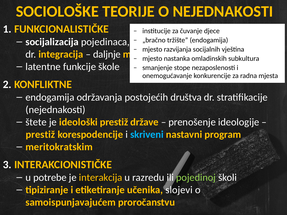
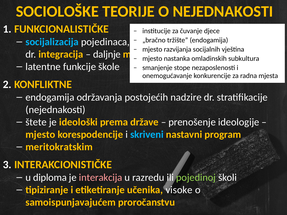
socijalizacija colour: white -> light blue (52, 42)
društva: društva -> nadzire (186, 97)
ideološki prestiž: prestiž -> prema (114, 122)
prestiž: prestiž -> mjesto (40, 135)
potrebe: potrebe -> diploma (50, 178)
interakcija colour: yellow -> pink (101, 178)
slojevi: slojevi -> visoke (179, 190)
